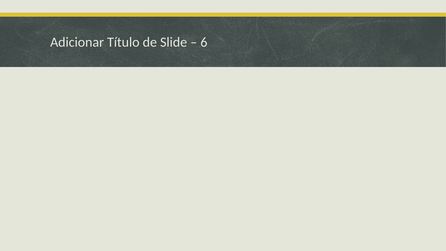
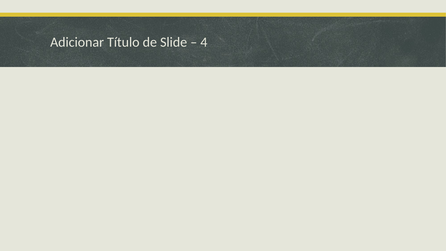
6: 6 -> 4 (204, 42)
